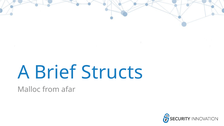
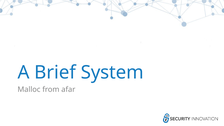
Structs: Structs -> System (112, 73)
